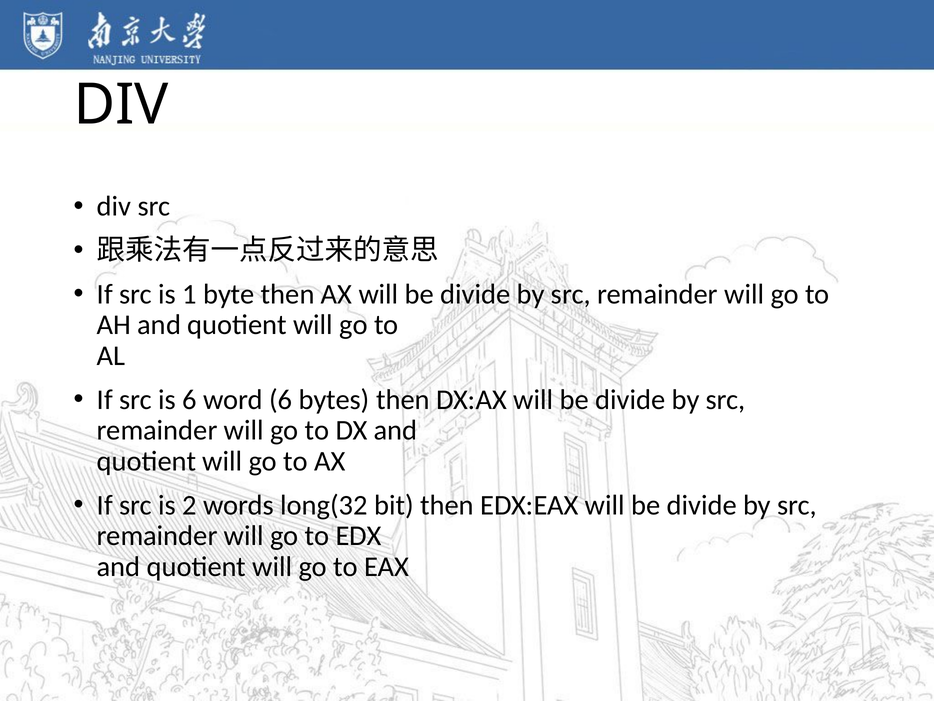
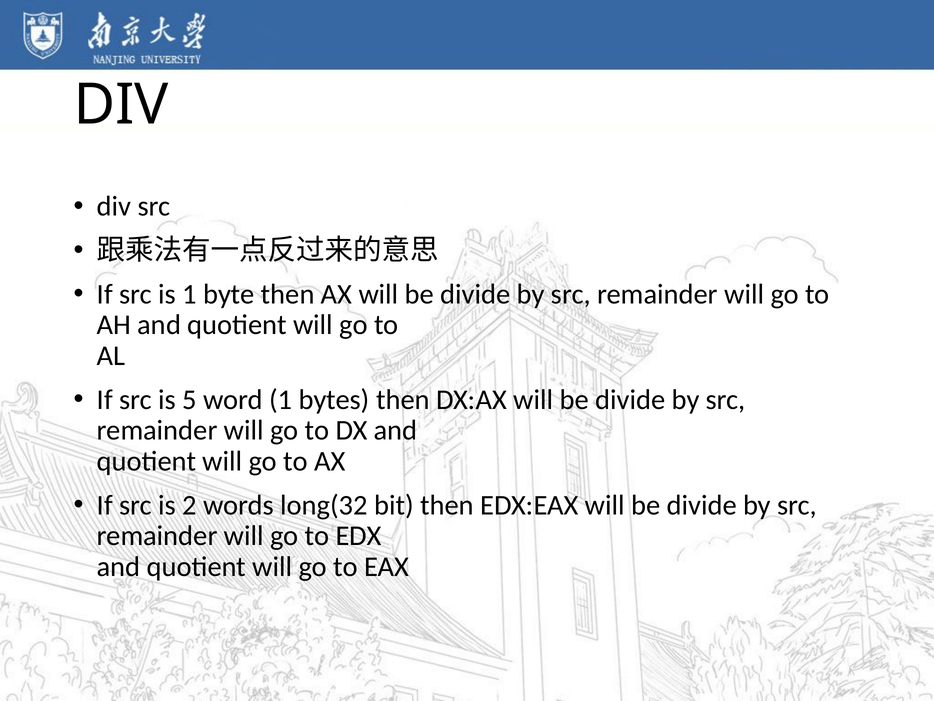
is 6: 6 -> 5 (189, 399)
word 6: 6 -> 1 (281, 399)
